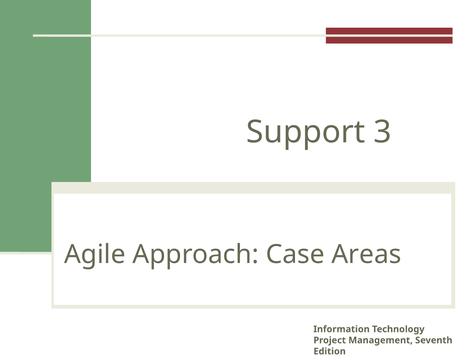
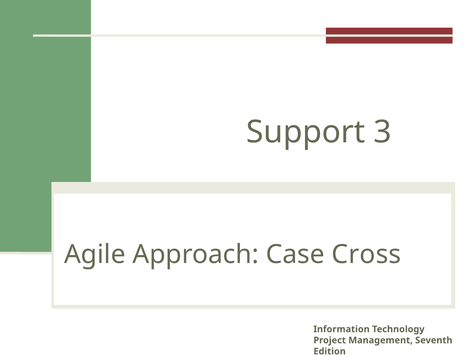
Areas: Areas -> Cross (366, 255)
